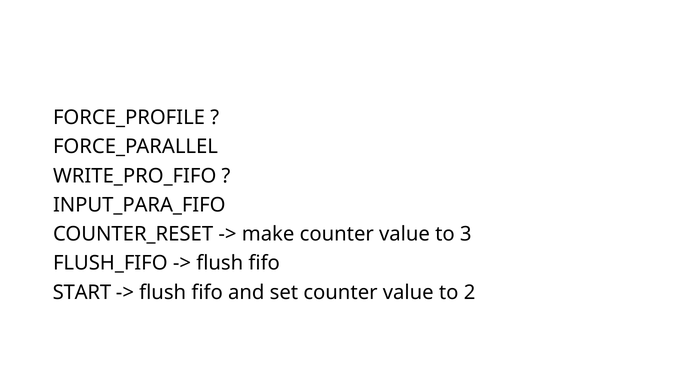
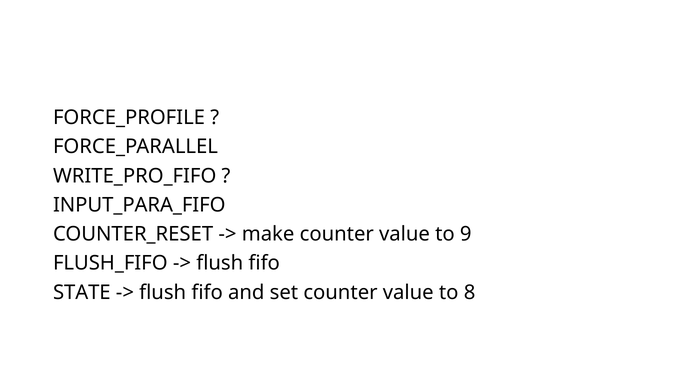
3: 3 -> 9 (466, 234)
START: START -> STATE (82, 293)
2: 2 -> 8 (470, 293)
